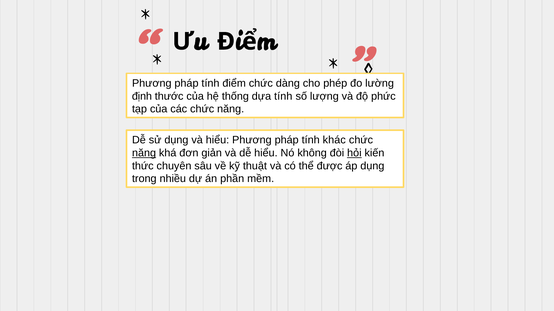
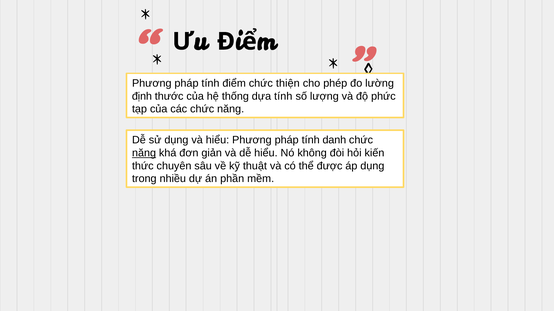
dàng: dàng -> thiện (288, 83)
khác: khác -> danh (334, 140)
hỏi underline: present -> none (354, 153)
